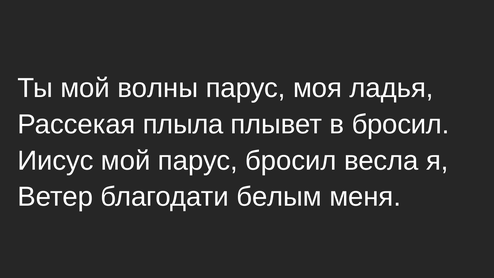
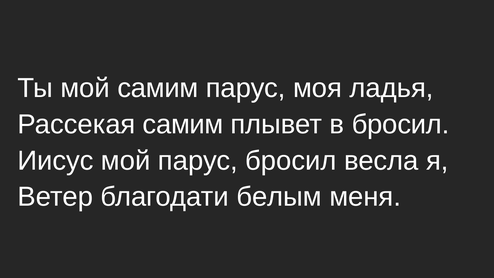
мой волны: волны -> самим (158, 88)
Рассекая плыла: плыла -> самим (183, 124)
